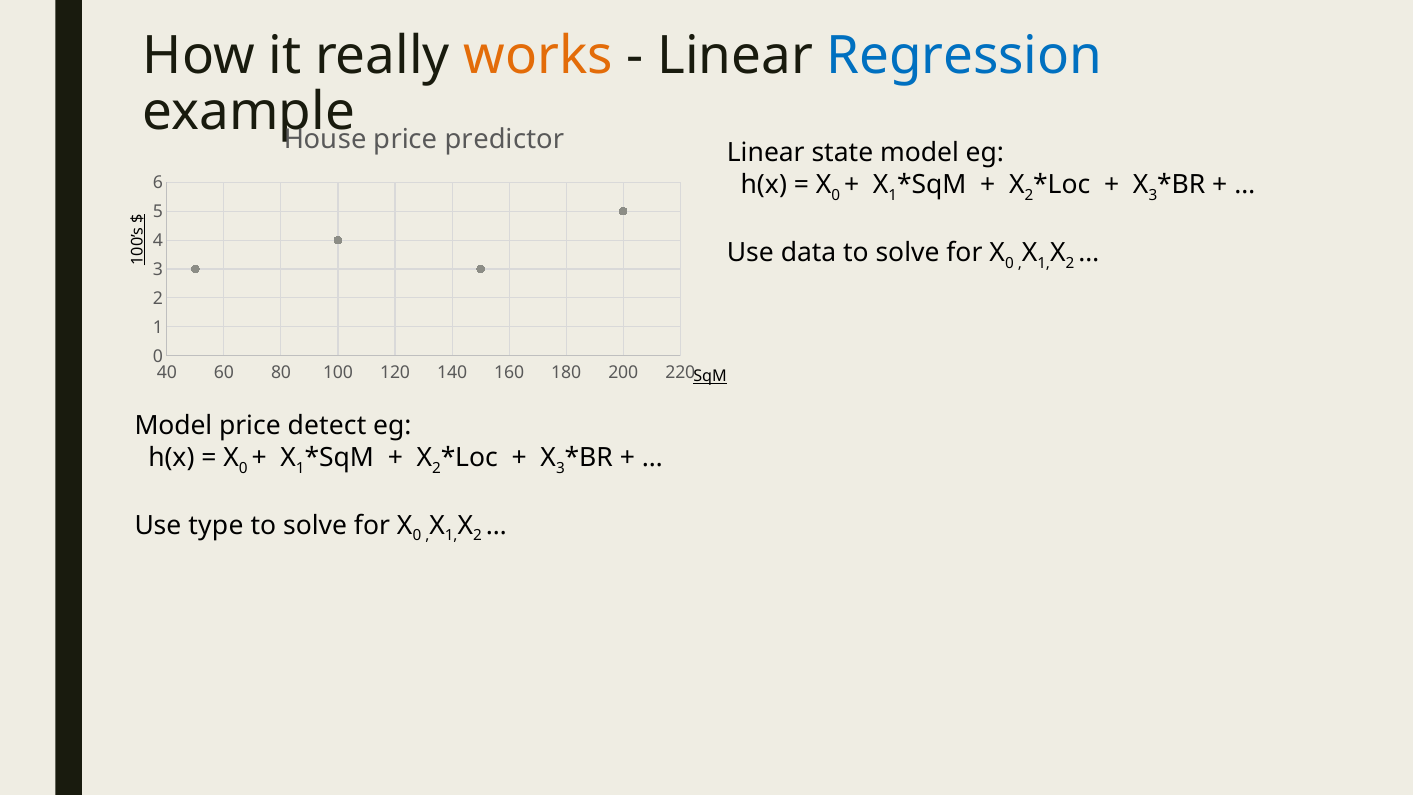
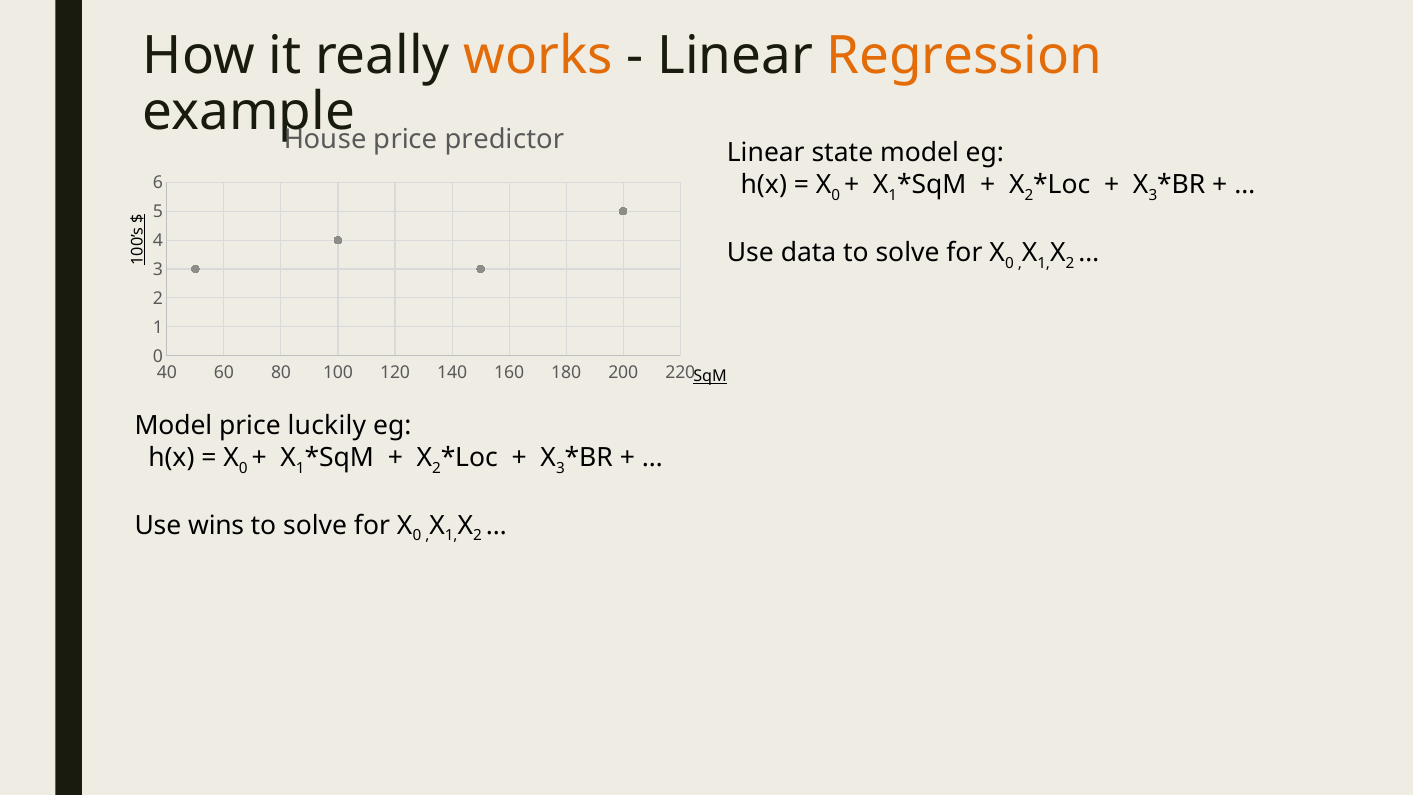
Regression colour: blue -> orange (964, 56)
detect: detect -> luckily (327, 426)
type: type -> wins (216, 525)
